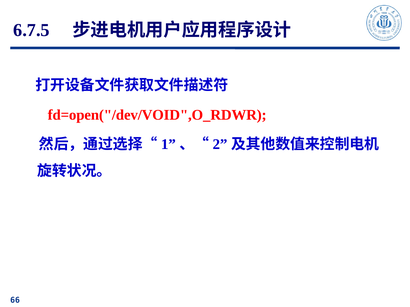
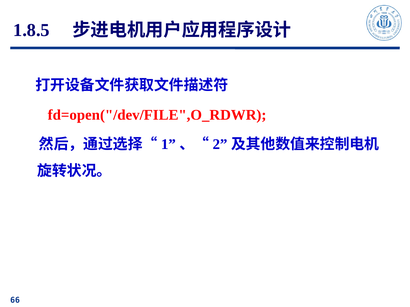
6.7.5: 6.7.5 -> 1.8.5 (32, 30)
fd=open("/dev/VOID",O_RDWR: fd=open("/dev/VOID",O_RDWR -> fd=open("/dev/FILE",O_RDWR (157, 115)
